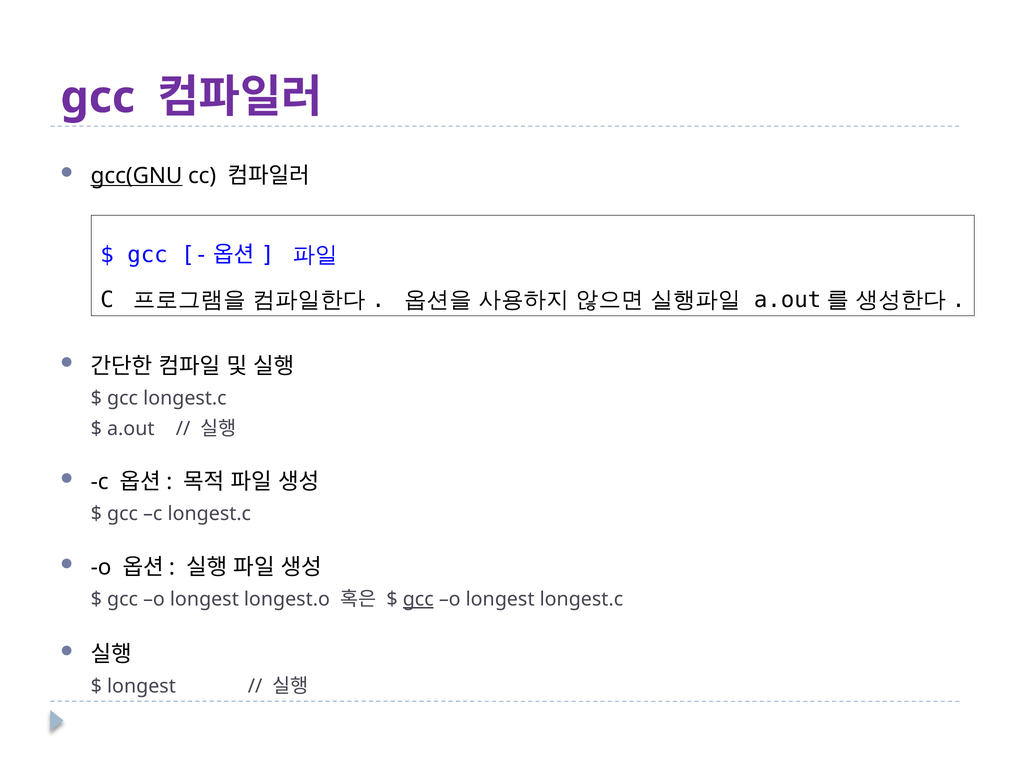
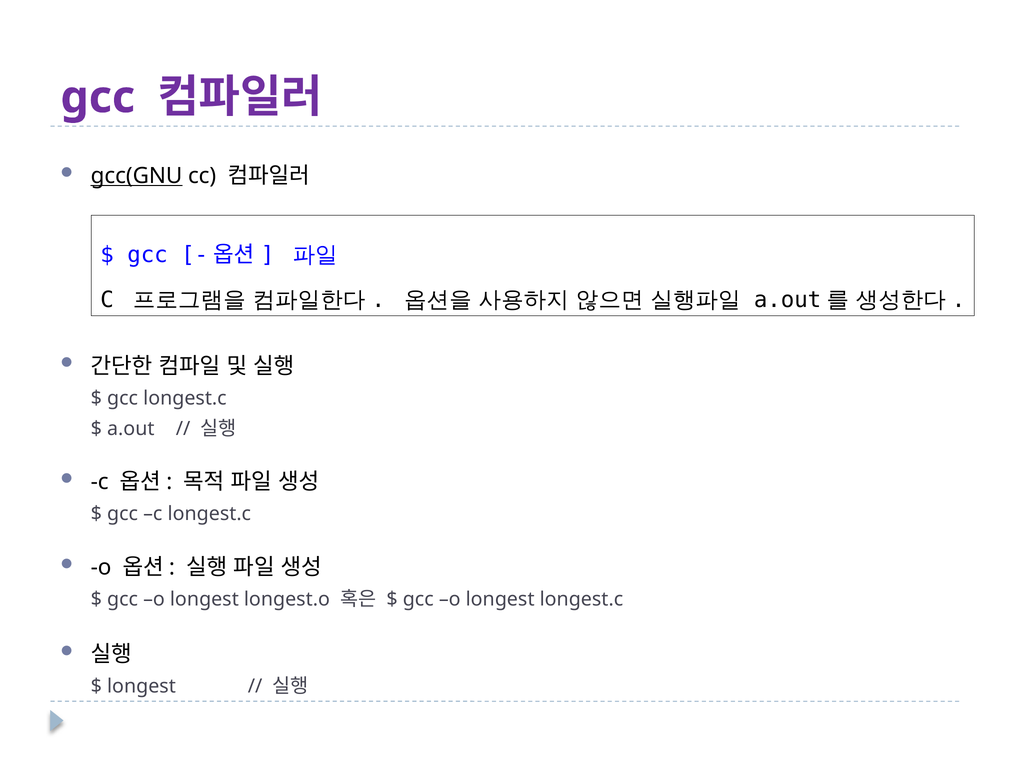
gcc underline: present -> none (418, 600)
